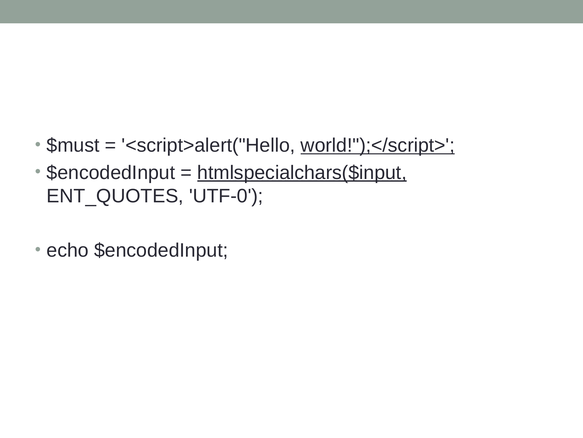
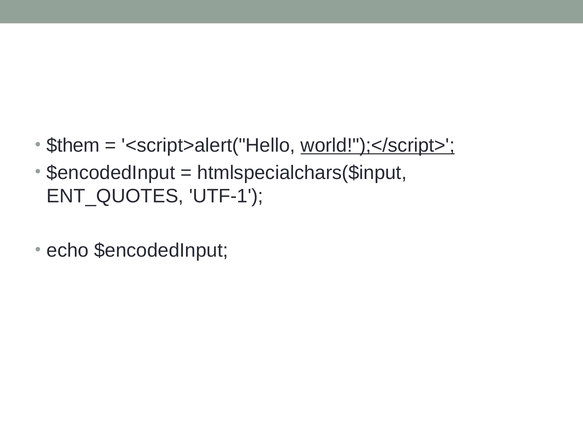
$must: $must -> $them (73, 145)
htmlspecialchars($input underline: present -> none (302, 172)
UTF-0: UTF-0 -> UTF-1 (226, 196)
